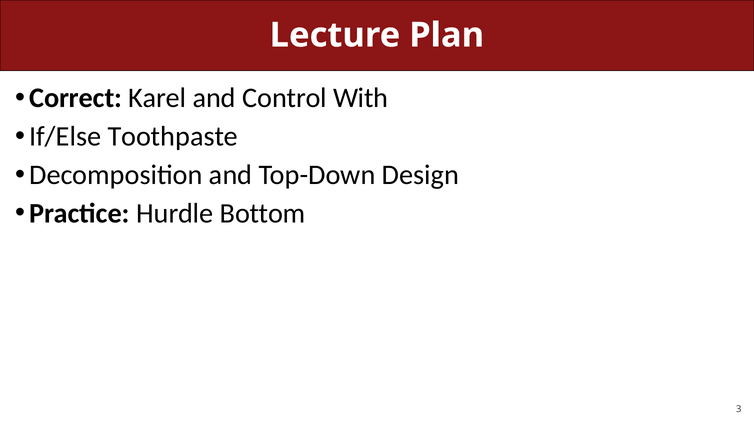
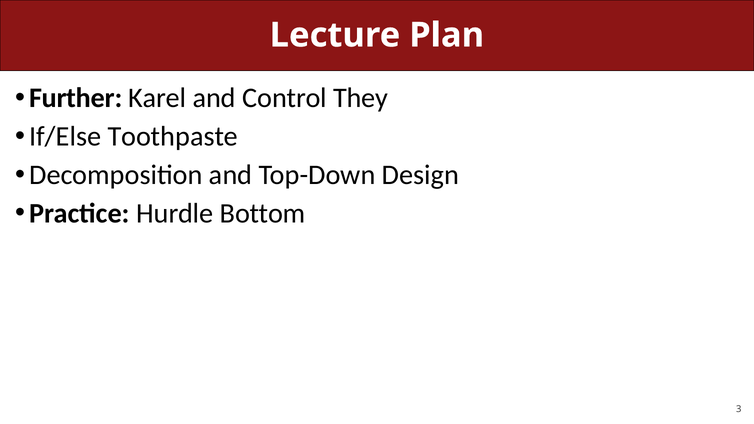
Correct: Correct -> Further (76, 98)
With: With -> They (361, 98)
